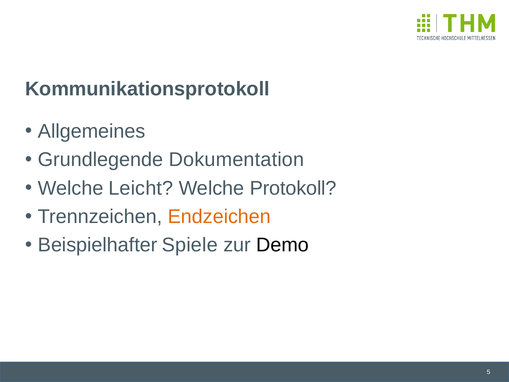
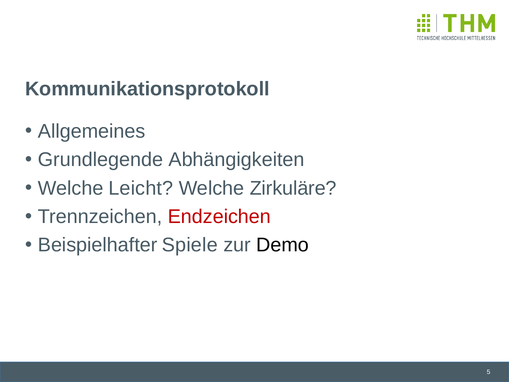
Dokumentation: Dokumentation -> Abhängigkeiten (237, 160)
Protokoll: Protokoll -> Zirkuläre (293, 188)
Endzeichen colour: orange -> red (219, 217)
